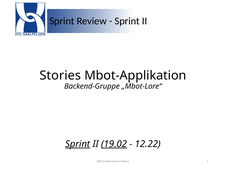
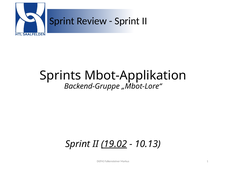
Stories: Stories -> Sprints (60, 76)
Sprint underline: present -> none (78, 144)
12.22: 12.22 -> 10.13 (148, 144)
